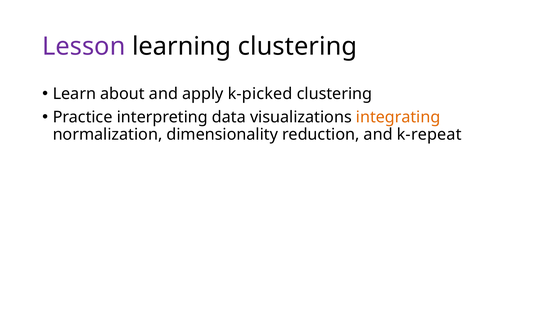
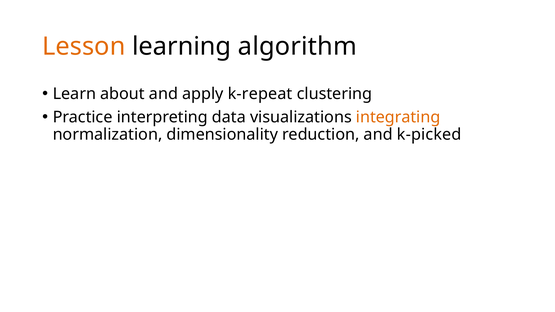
Lesson colour: purple -> orange (84, 47)
learning clustering: clustering -> algorithm (297, 47)
k-picked: k-picked -> k-repeat (260, 94)
k-repeat: k-repeat -> k-picked (429, 135)
